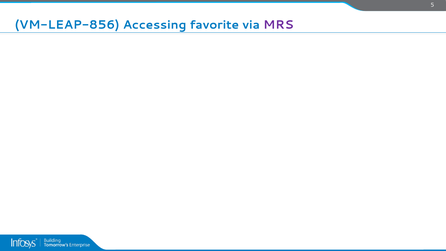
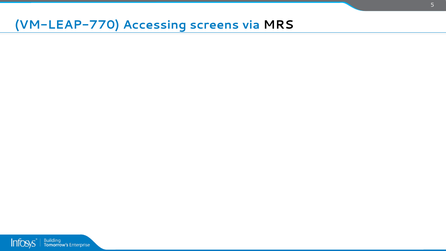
VM-LEAP-856: VM-LEAP-856 -> VM-LEAP-770 (67, 25)
favorite: favorite -> screens (214, 25)
MRS colour: purple -> black (278, 25)
